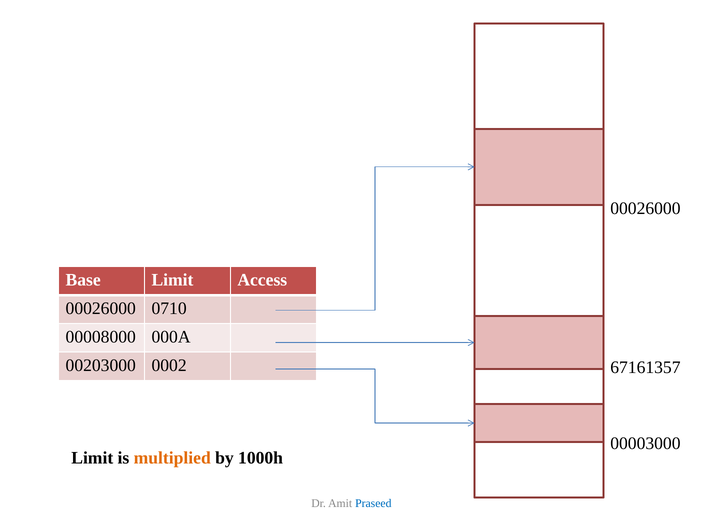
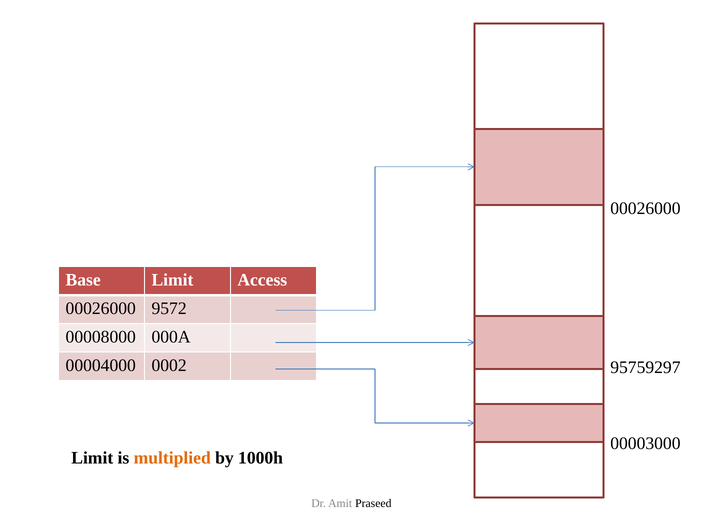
0710: 0710 -> 9572 (169, 309)
00203000: 00203000 -> 00004000 (101, 366)
67161357: 67161357 -> 95759297 (645, 368)
Praseed colour: blue -> black (373, 504)
